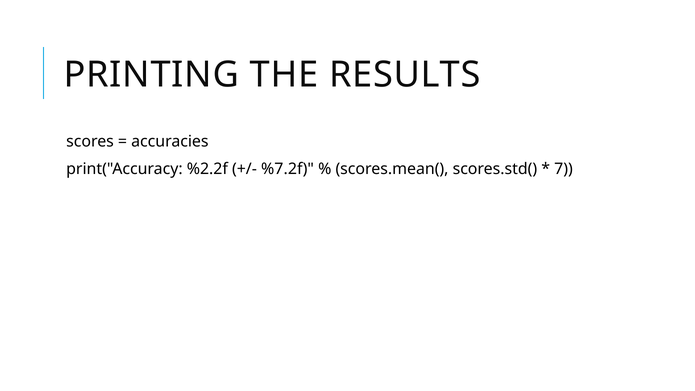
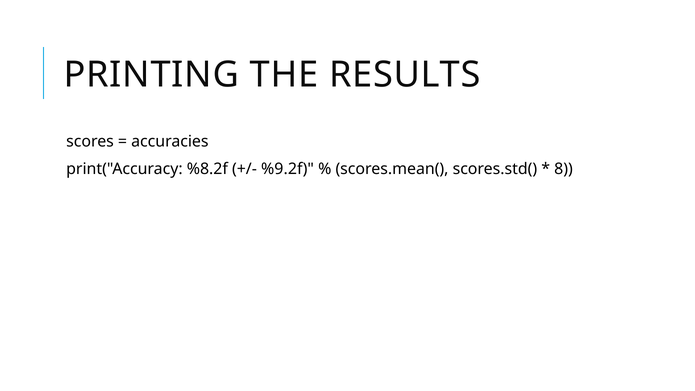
%2.2f: %2.2f -> %8.2f (207, 169)
%7.2f: %7.2f -> %9.2f (288, 169)
7: 7 -> 8 (564, 169)
